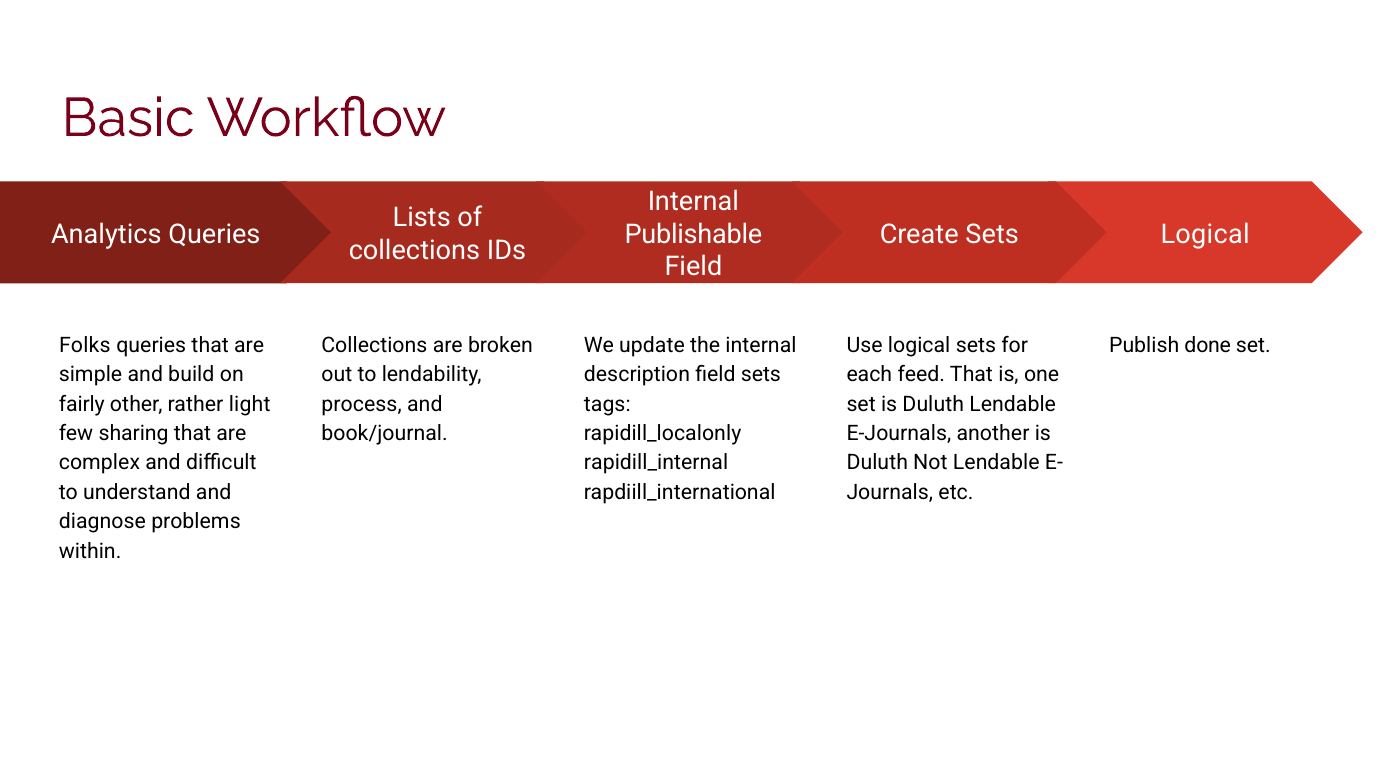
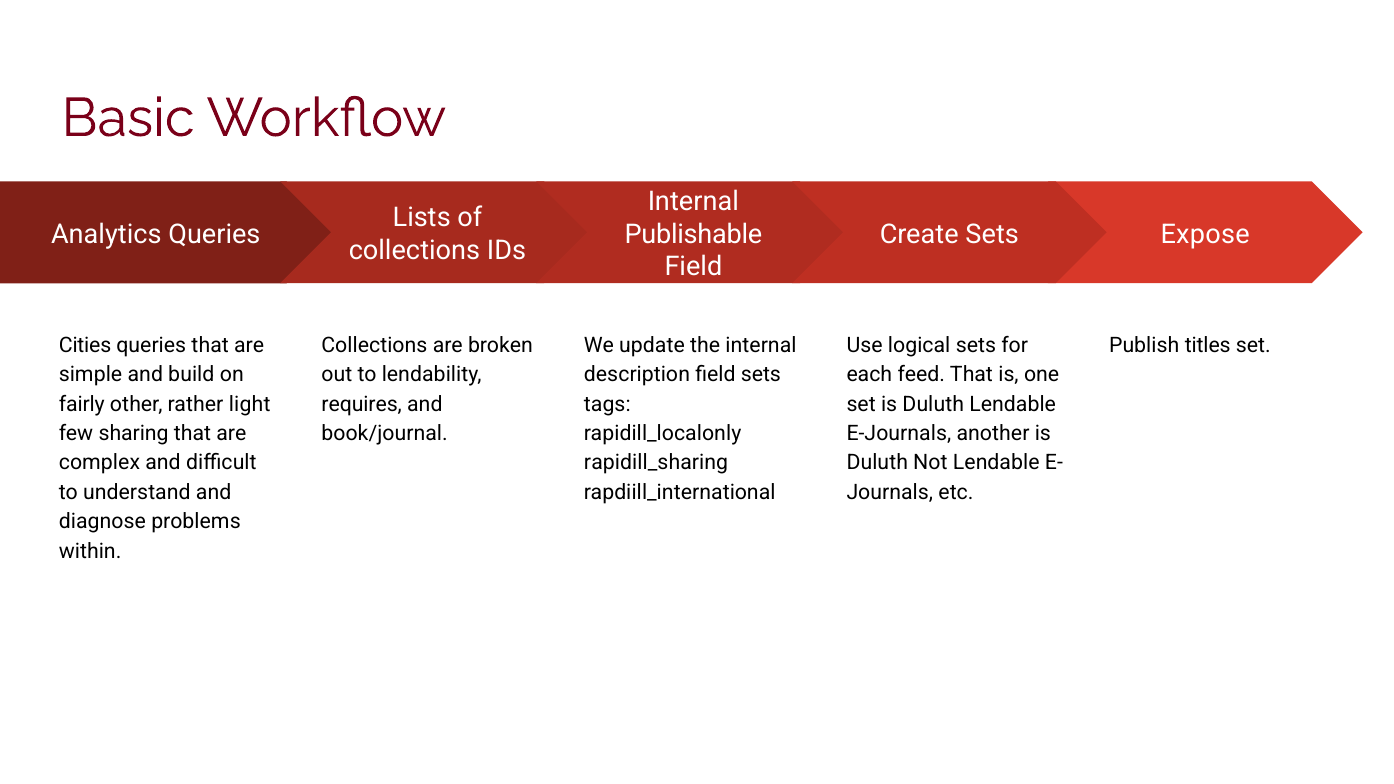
Logical: Logical -> Expose (1205, 234)
Folks: Folks -> Cities (85, 346)
done: done -> titles (1208, 346)
process: process -> requires (362, 404)
rapidill_internal: rapidill_internal -> rapidill_sharing (656, 463)
